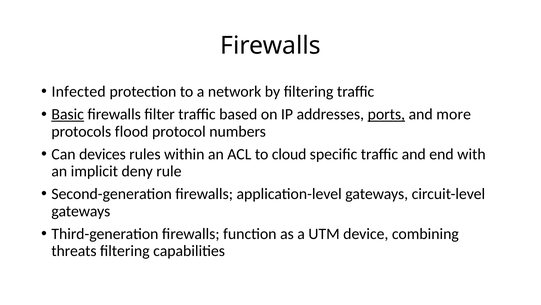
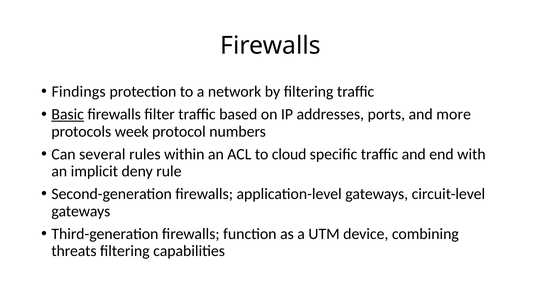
Infected: Infected -> Findings (79, 91)
ports underline: present -> none (386, 114)
flood: flood -> week (132, 131)
devices: devices -> several (102, 154)
